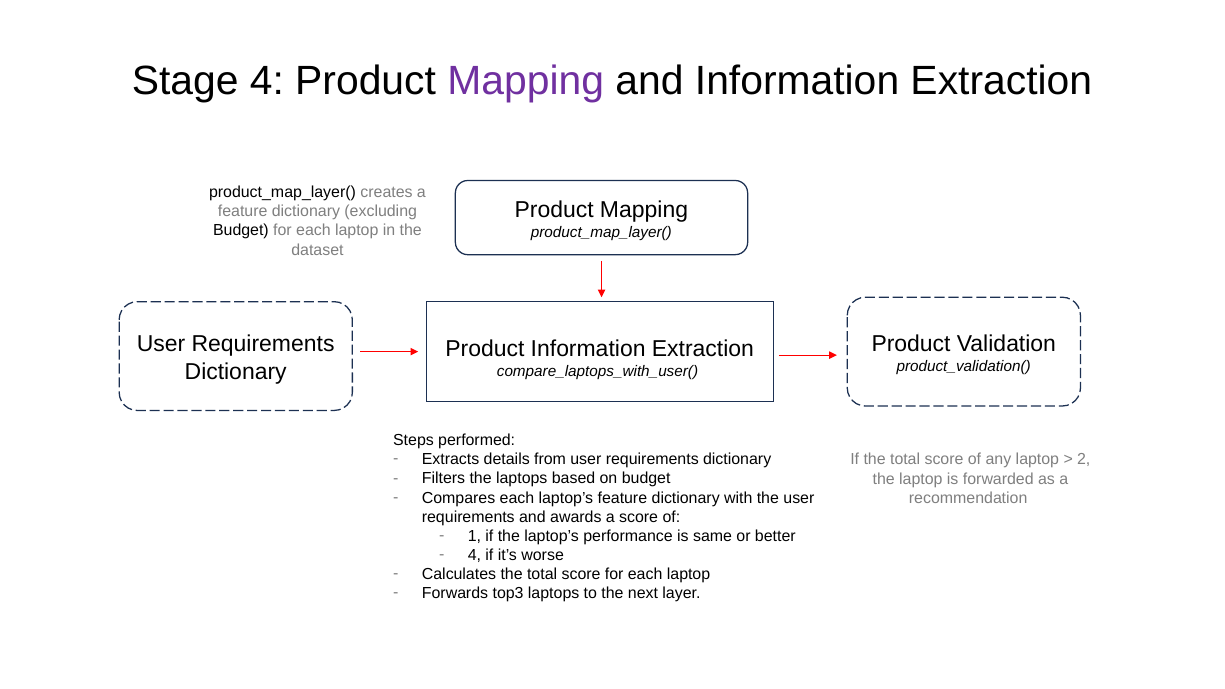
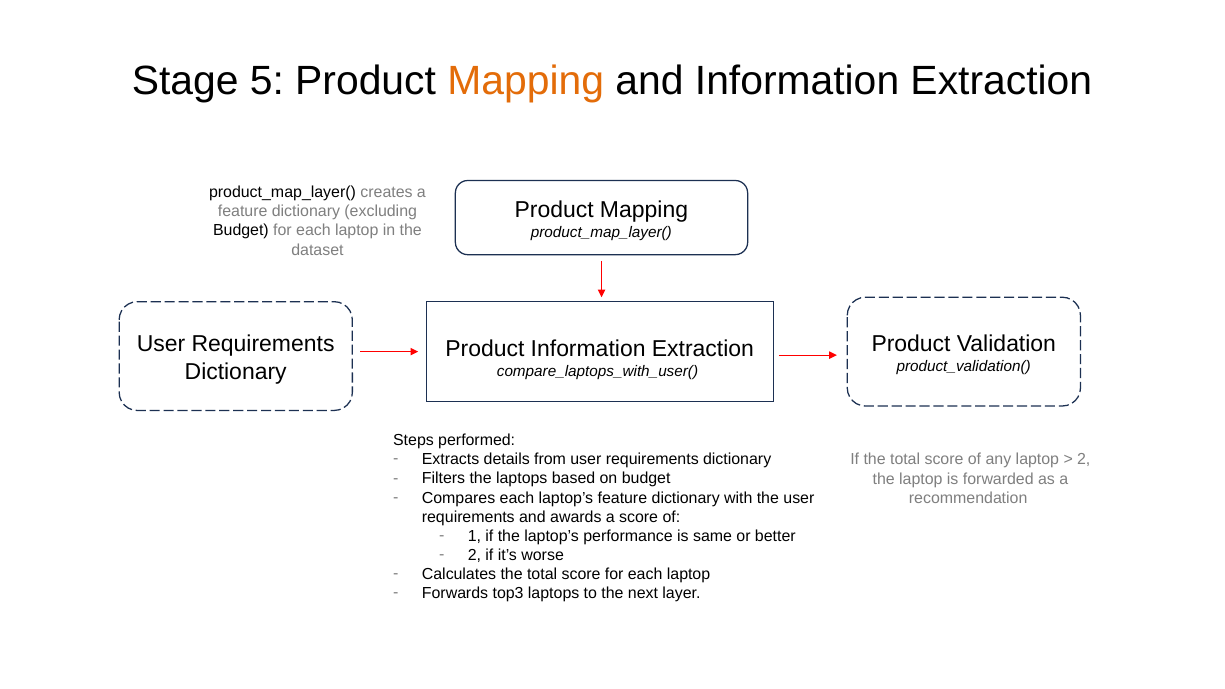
Stage 4: 4 -> 5 (267, 81)
Mapping colour: purple -> orange (526, 81)
4: 4 -> 2 (474, 555)
